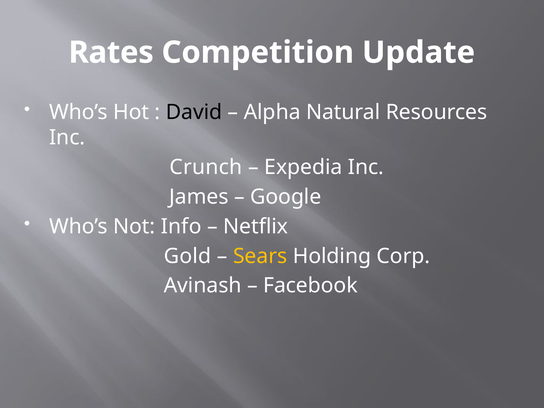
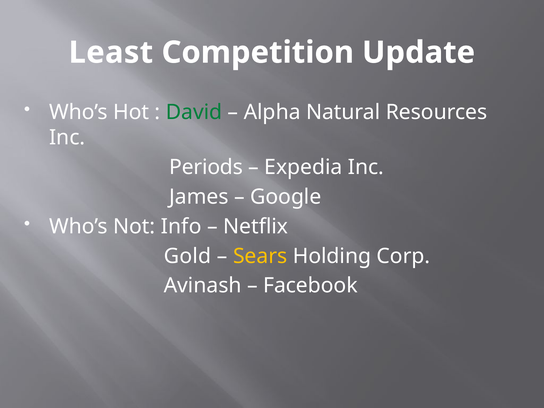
Rates: Rates -> Least (111, 52)
David colour: black -> green (194, 112)
Crunch: Crunch -> Periods (206, 167)
